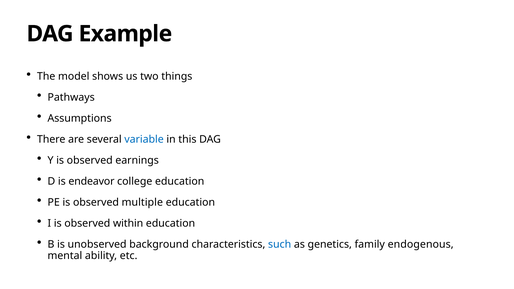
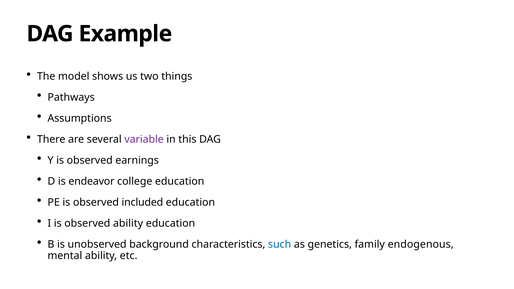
variable colour: blue -> purple (144, 139)
multiple: multiple -> included (142, 202)
observed within: within -> ability (128, 224)
